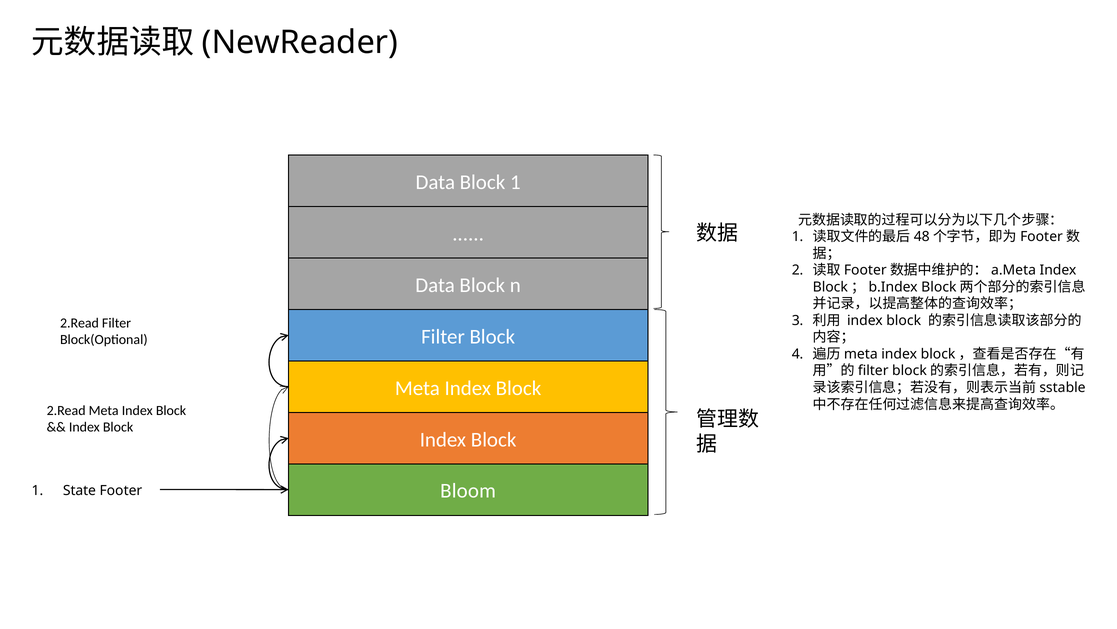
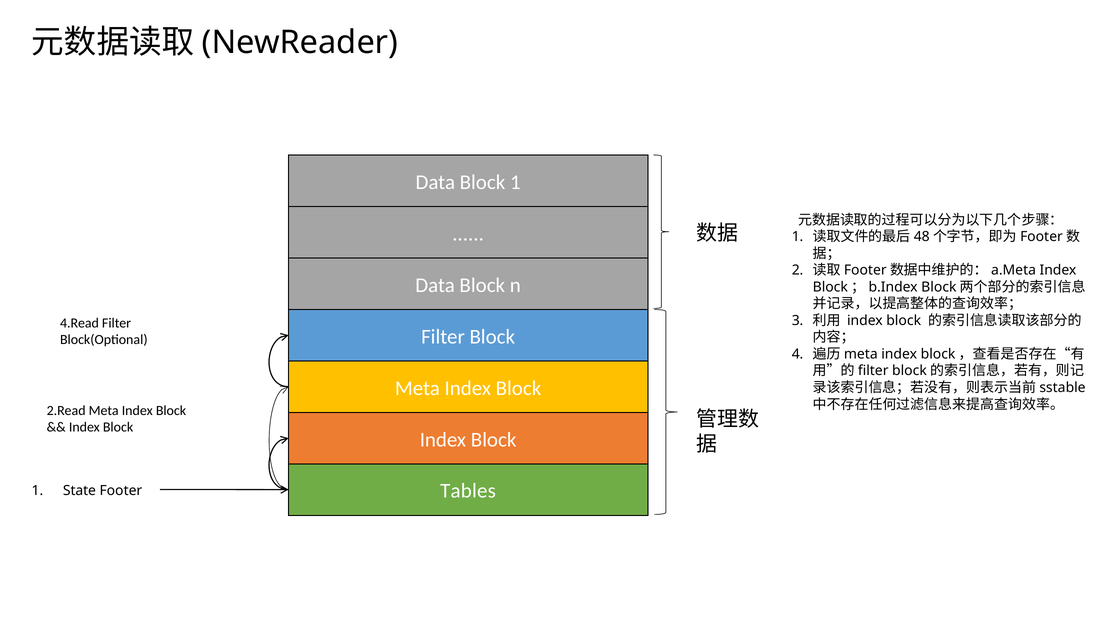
2.Read: 2.Read -> 4.Read (79, 323)
Bloom: Bloom -> Tables (468, 491)
